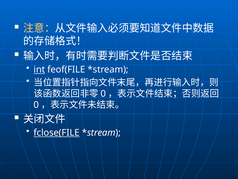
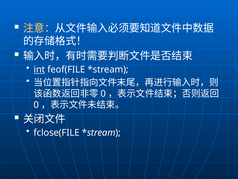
fclose(FILE underline: present -> none (57, 132)
